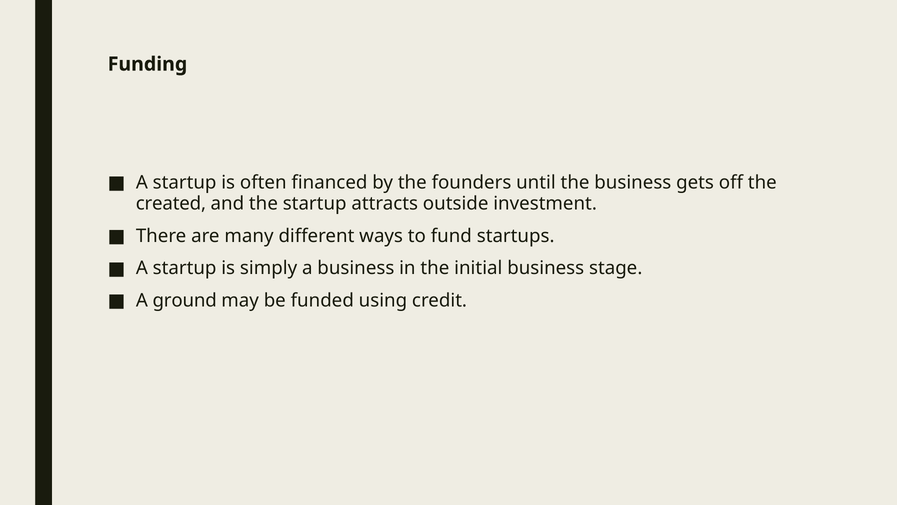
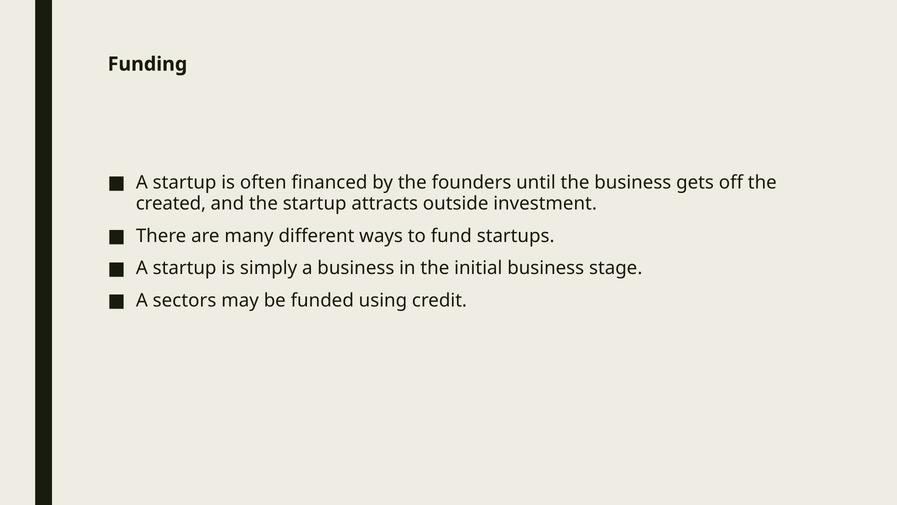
ground: ground -> sectors (185, 300)
